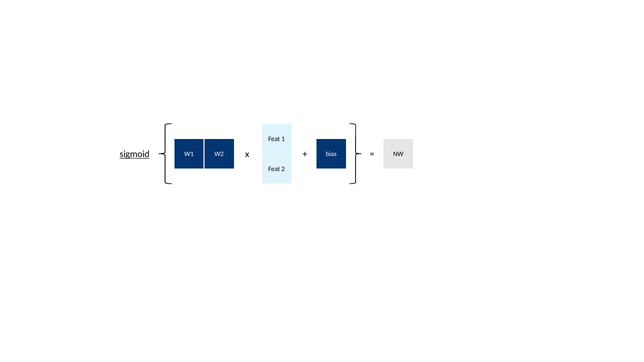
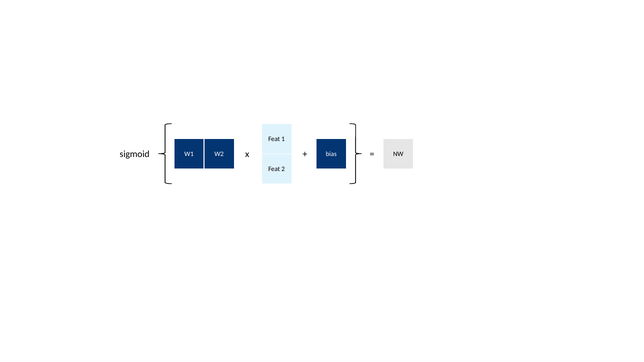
sigmoid underline: present -> none (135, 154)
